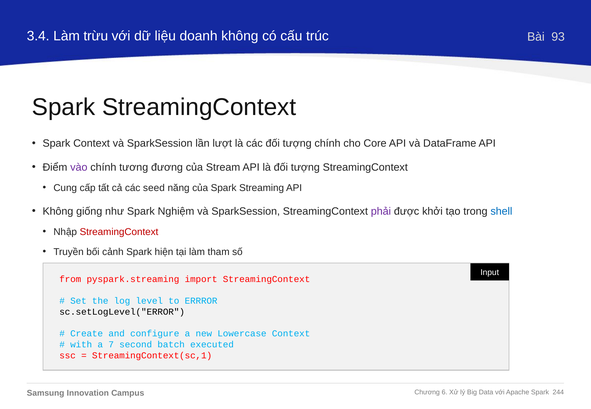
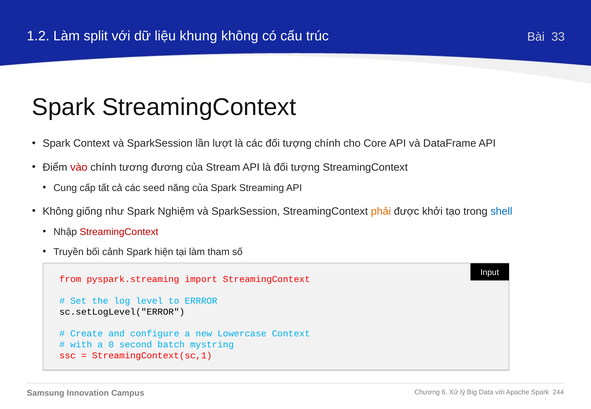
3.4: 3.4 -> 1.2 (38, 36)
trừu: trừu -> split (96, 36)
doanh: doanh -> khung (198, 36)
93: 93 -> 33 (558, 37)
vào colour: purple -> red (79, 167)
phải colour: purple -> orange (381, 211)
7: 7 -> 0 (111, 345)
executed: executed -> mystring (212, 345)
